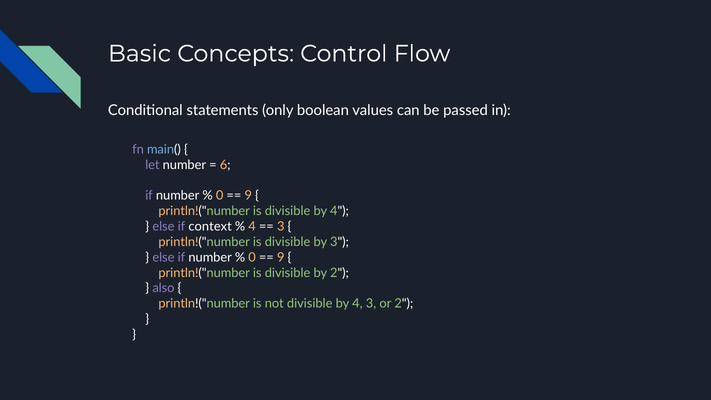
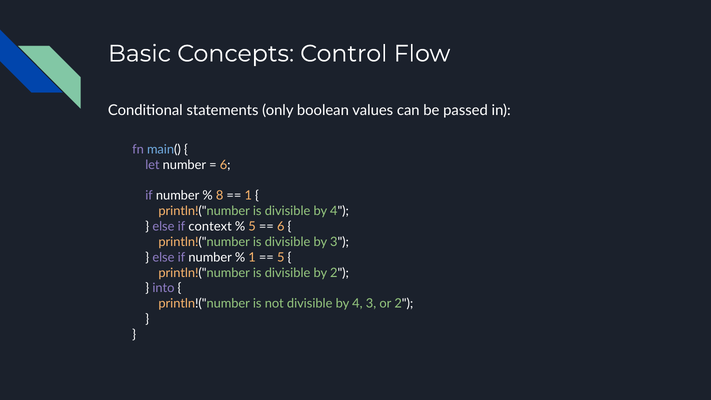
0: 0 -> 8 (220, 196)
9: 9 -> 1 (248, 196)
4: 4 -> 5 (252, 226)
3: 3 -> 6 (281, 226)
0: 0 -> 1 (252, 257)
9: 9 -> 5 (281, 257)
also: also -> into (163, 288)
